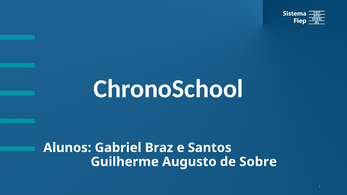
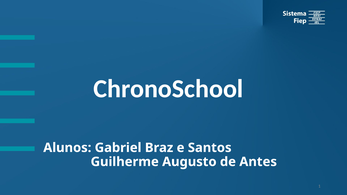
Sobre: Sobre -> Antes (258, 162)
